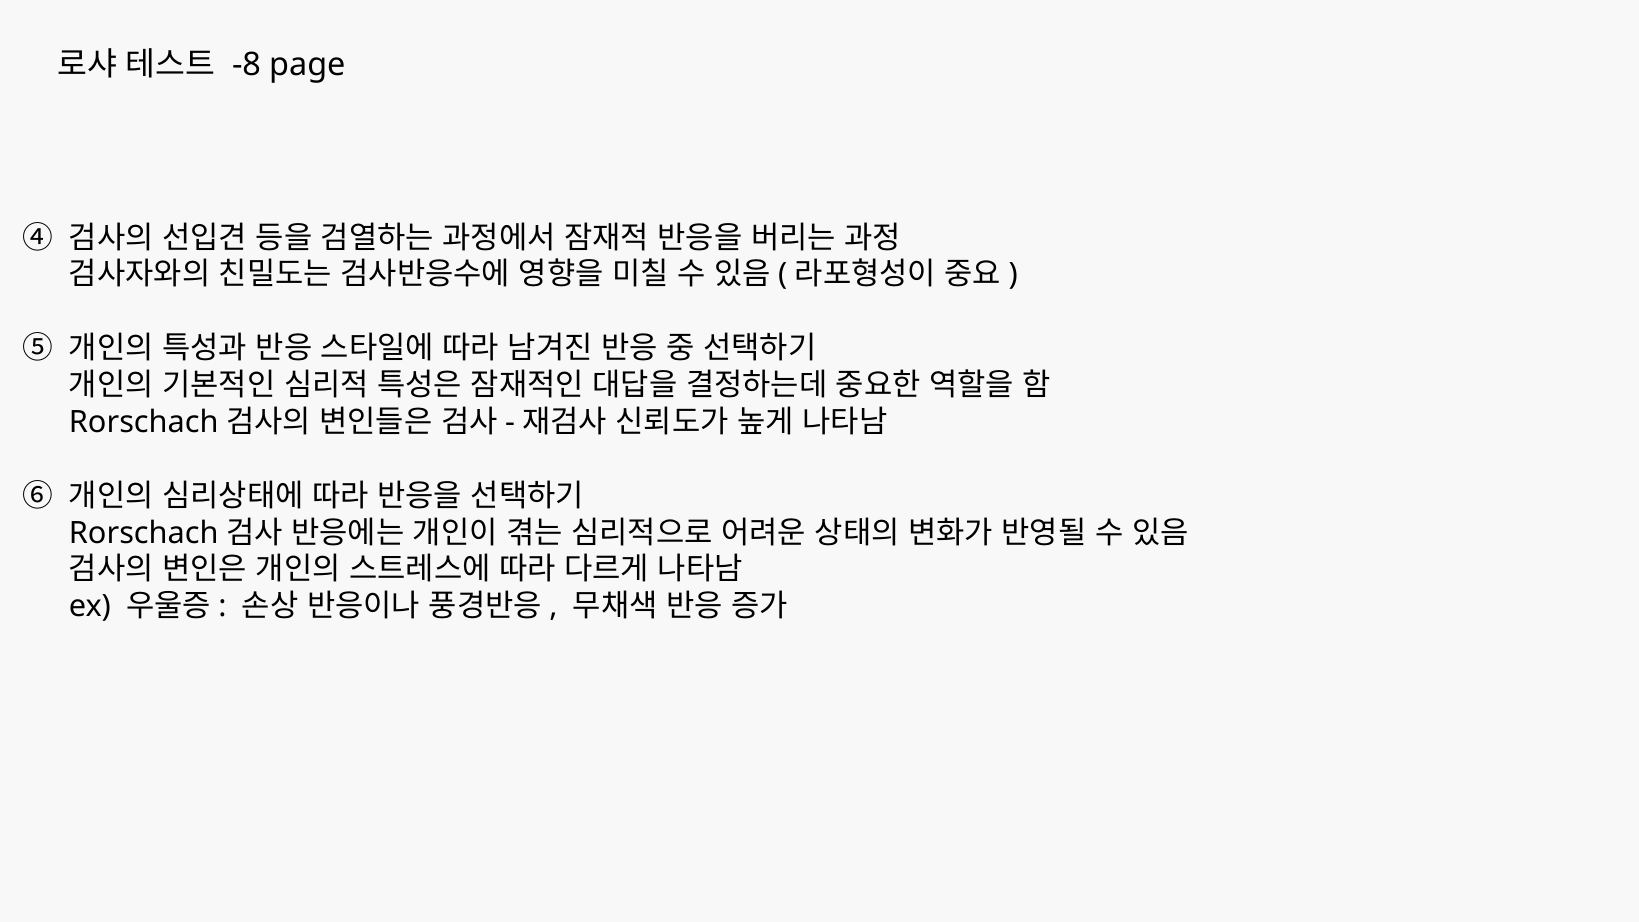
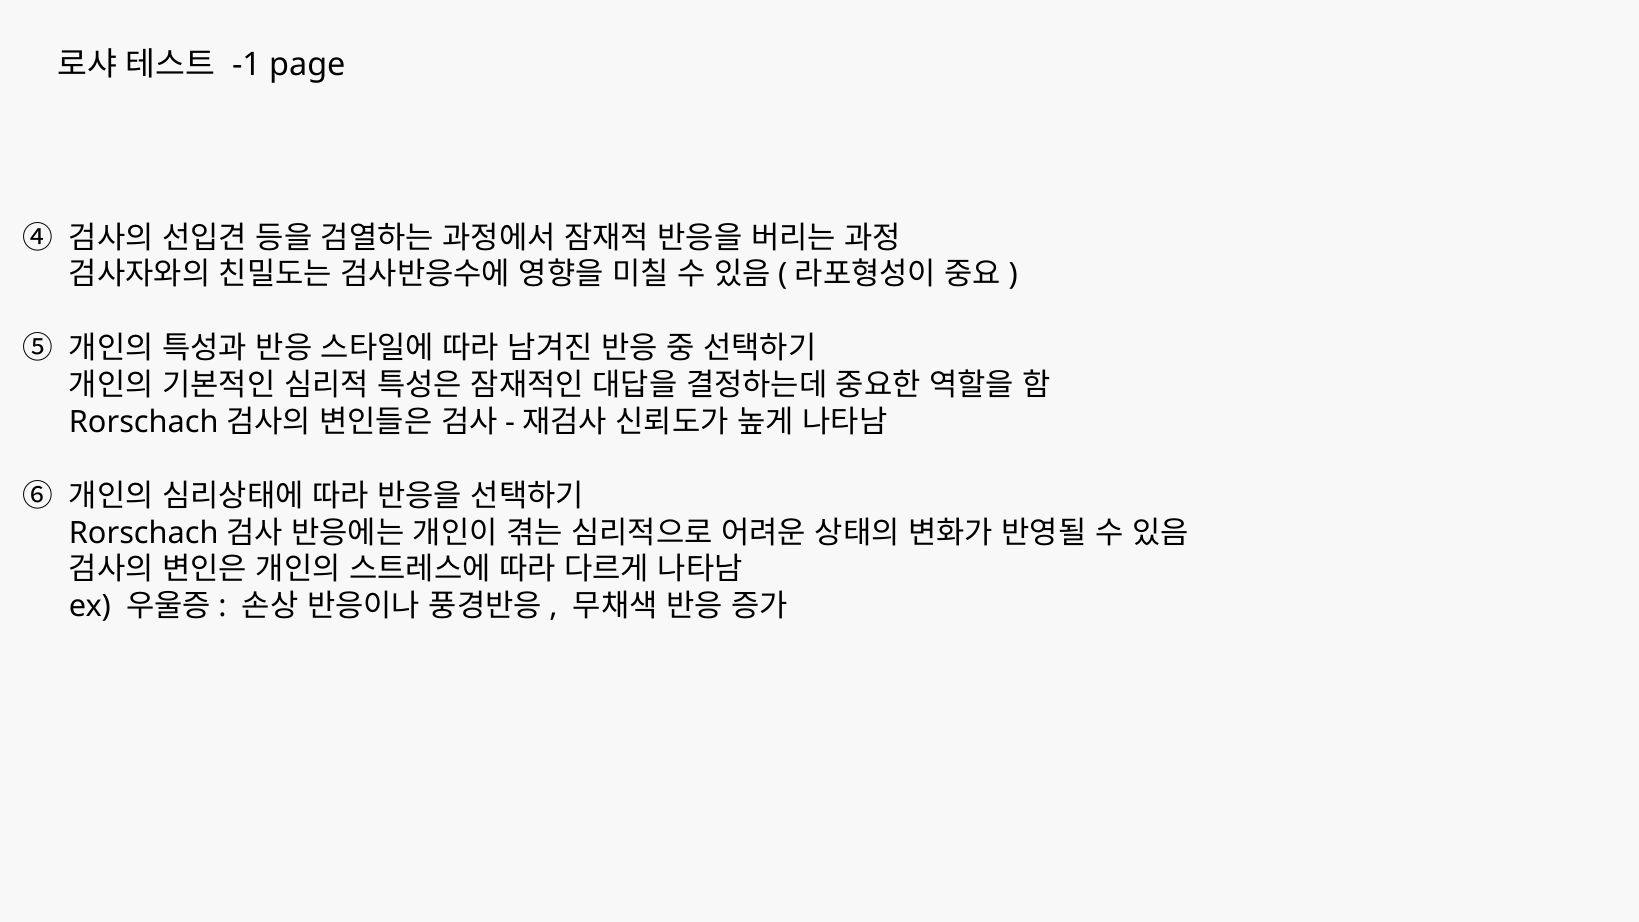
-8: -8 -> -1 (246, 65)
